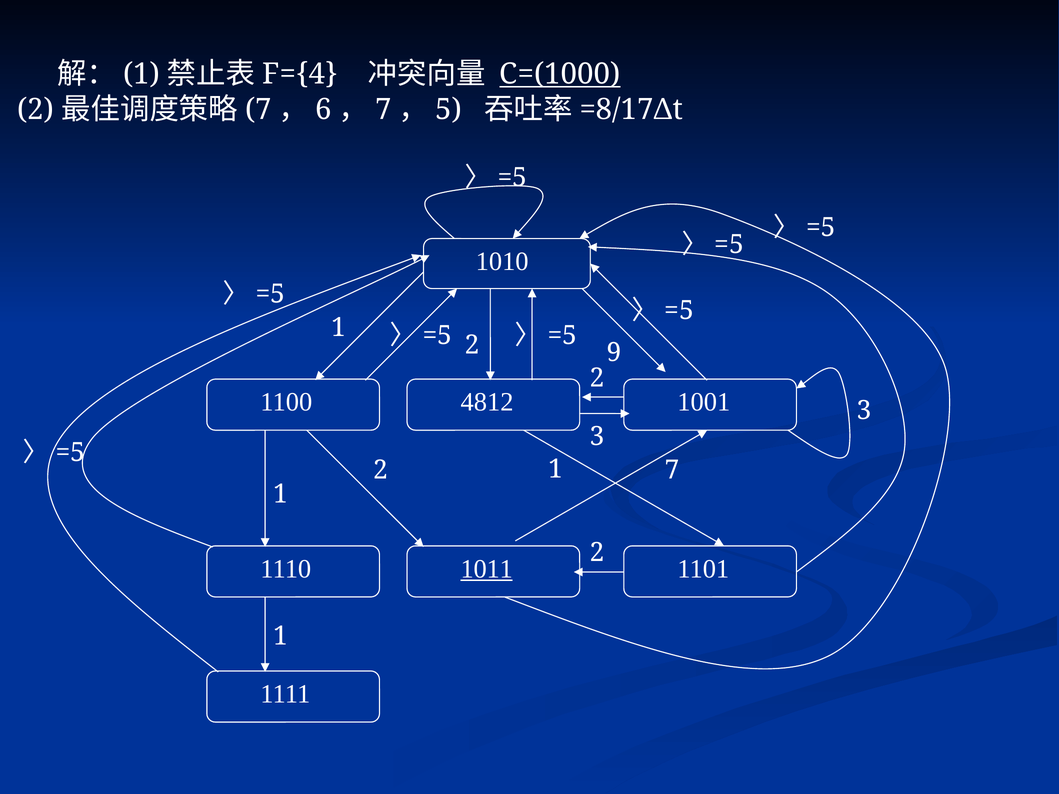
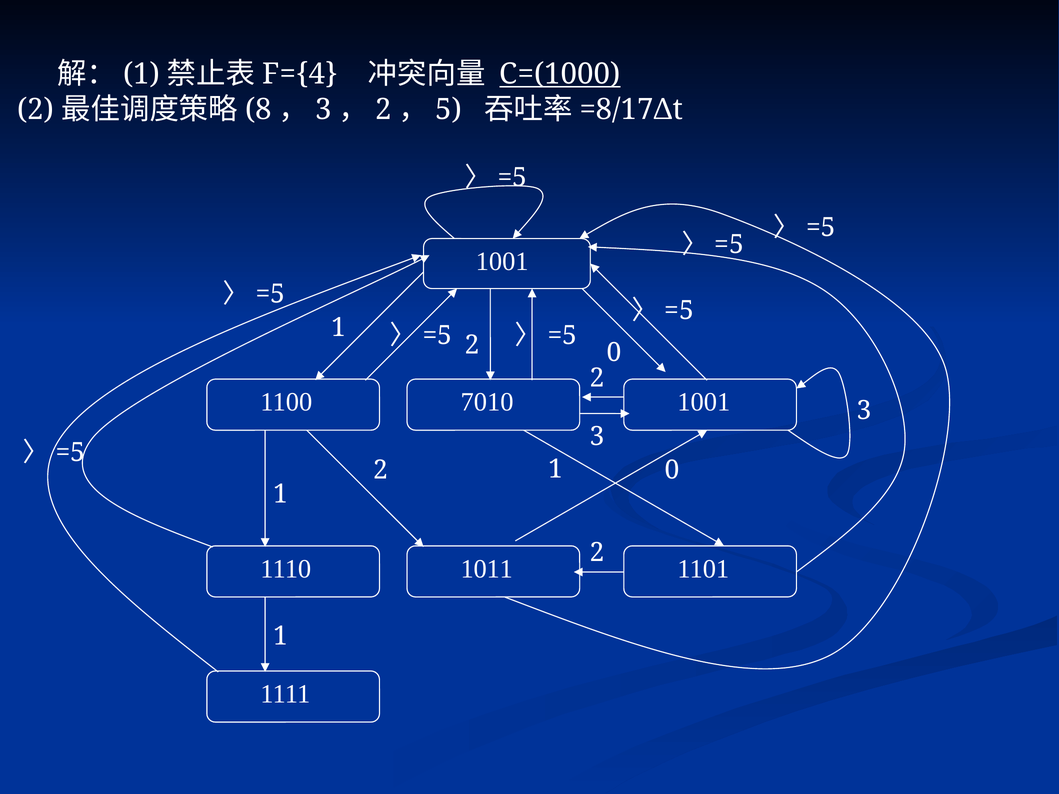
7: 7 -> 8 (258, 109)
6: 6 -> 3 (323, 109)
7: 7 -> 2 (383, 109)
1010: 1010 -> 1001 (502, 262)
2 9: 9 -> 0 (614, 353)
4812: 4812 -> 7010 (487, 402)
1 7: 7 -> 0 (672, 470)
1011 underline: present -> none (487, 569)
